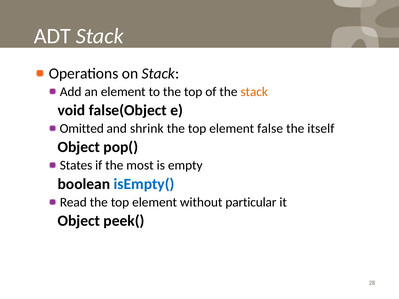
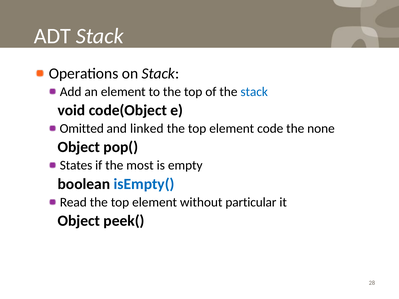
stack colour: orange -> blue (254, 92)
false(Object: false(Object -> code(Object (128, 110)
shrink: shrink -> linked (147, 129)
false: false -> code (270, 129)
itself: itself -> none (321, 129)
